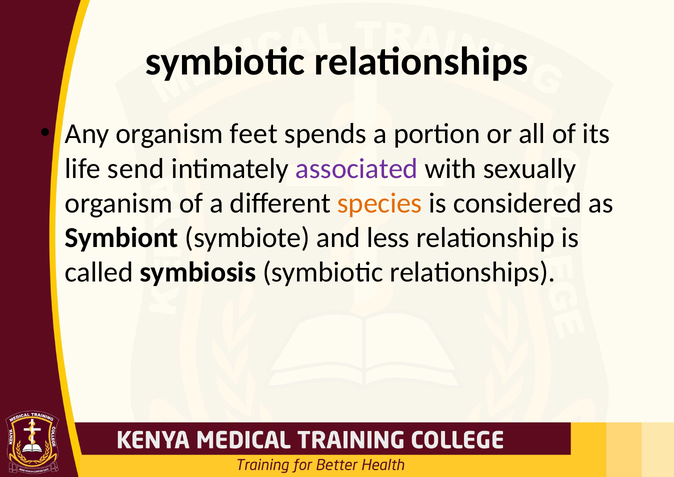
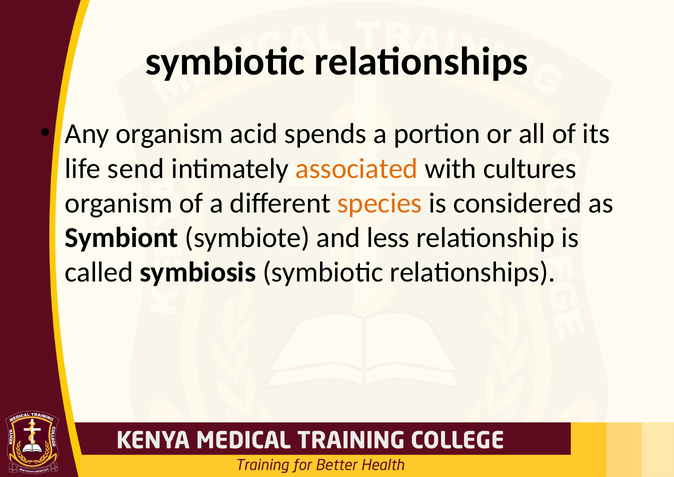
feet: feet -> acid (254, 134)
associated colour: purple -> orange (357, 168)
sexually: sexually -> cultures (530, 168)
